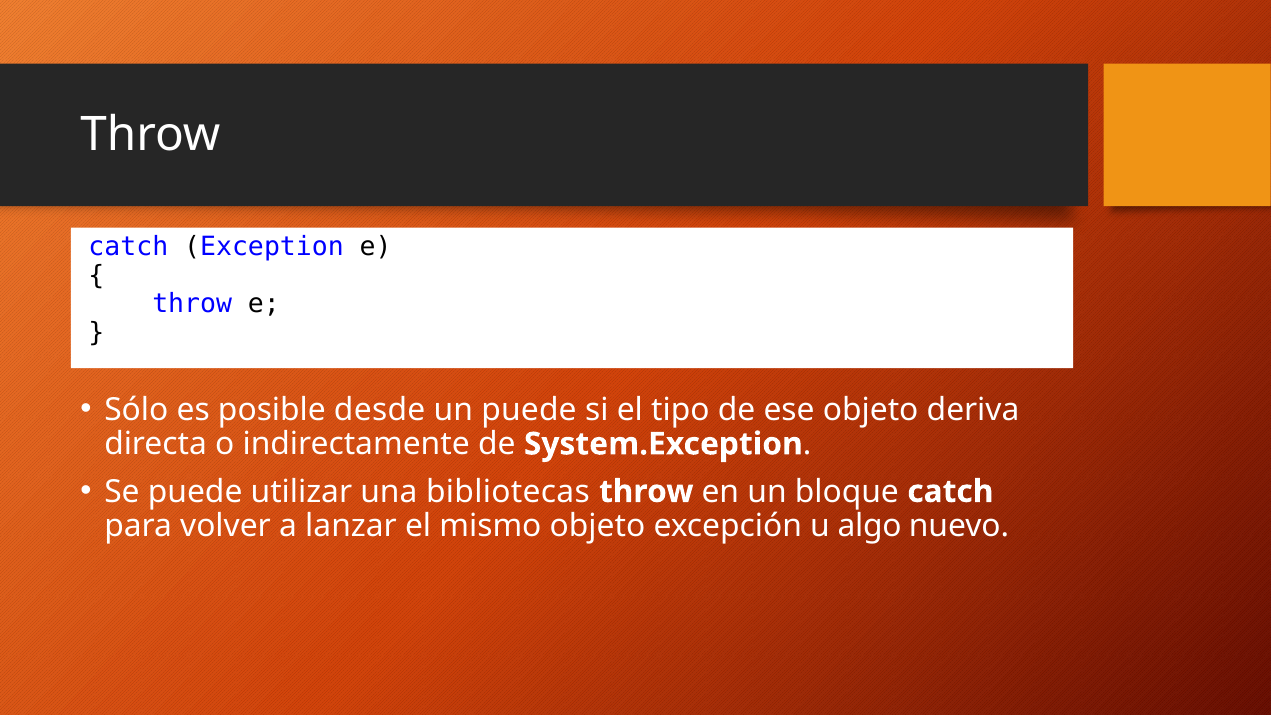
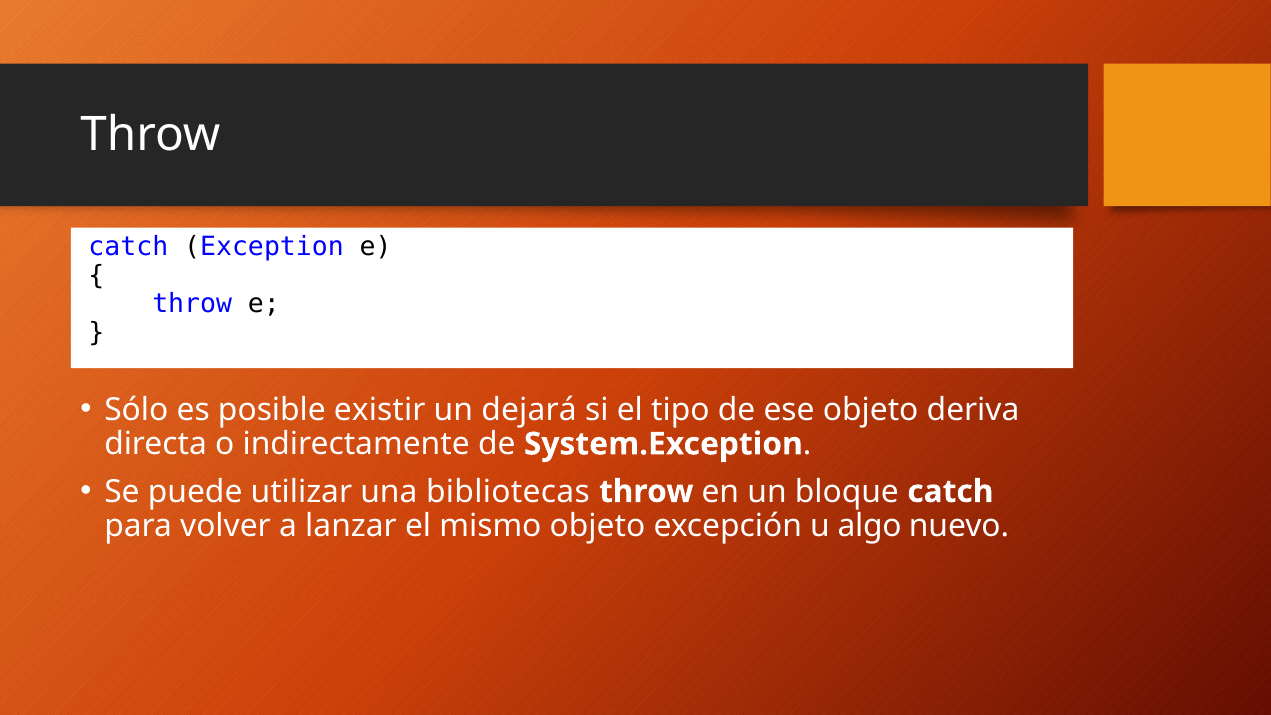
desde: desde -> existir (380, 410)
un puede: puede -> dejará (529, 410)
